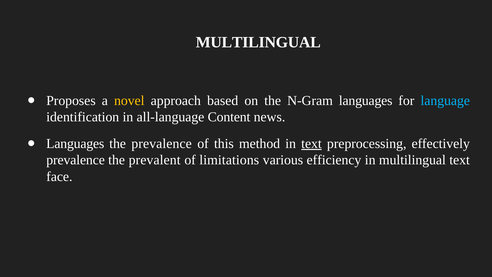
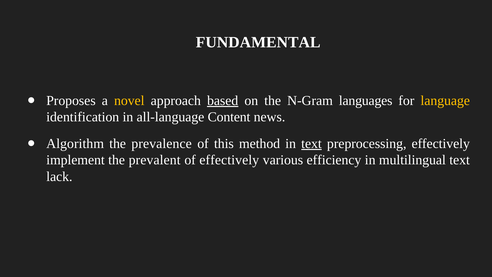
MULTILINGUAL: MULTILINGUAL -> FUNDAMENTAL (258, 42)
based underline: none -> present (223, 100)
language colour: light blue -> yellow (445, 100)
Languages: Languages -> Algorithm (75, 144)
prevalence: prevalence -> implement (76, 160)
of limitations: limitations -> effectively (229, 160)
face: face -> lack (59, 176)
